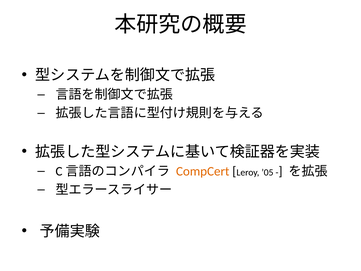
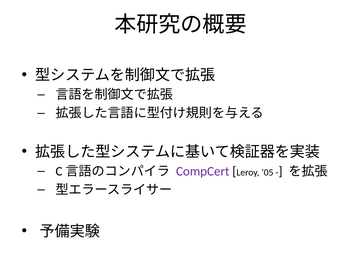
CompCert colour: orange -> purple (203, 171)
